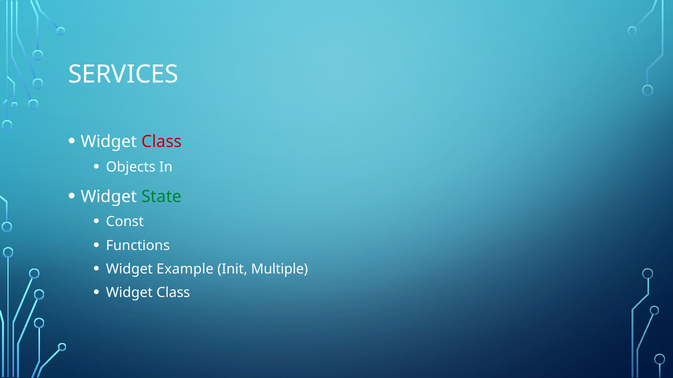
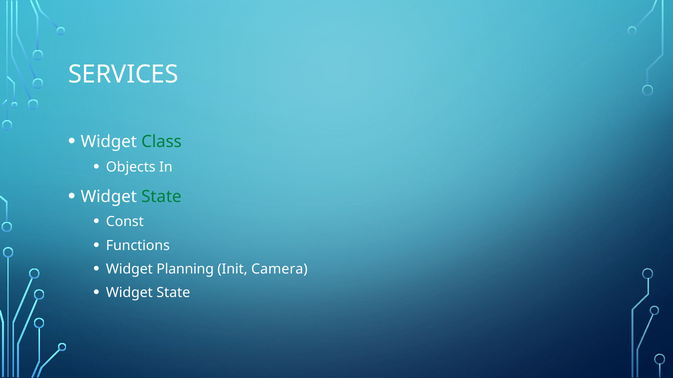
Class colour: red -> green (162, 142)
Example: Example -> Planning (185, 270)
Multiple: Multiple -> Camera (279, 270)
Class: Class -> State (173, 293)
